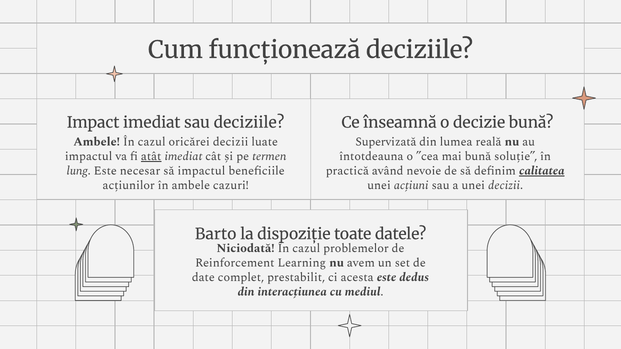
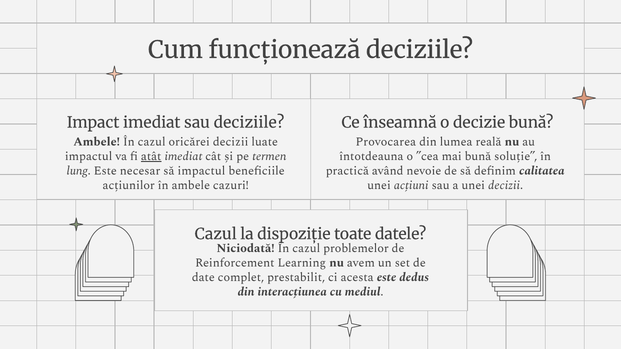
Supervizată: Supervizată -> Provocarea (386, 142)
calitatea underline: present -> none (542, 171)
Barto: Barto -> Cazul (216, 234)
